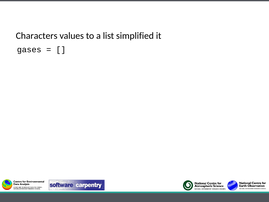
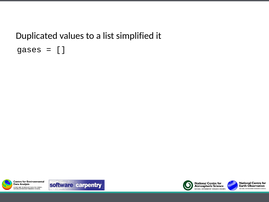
Characters: Characters -> Duplicated (37, 36)
